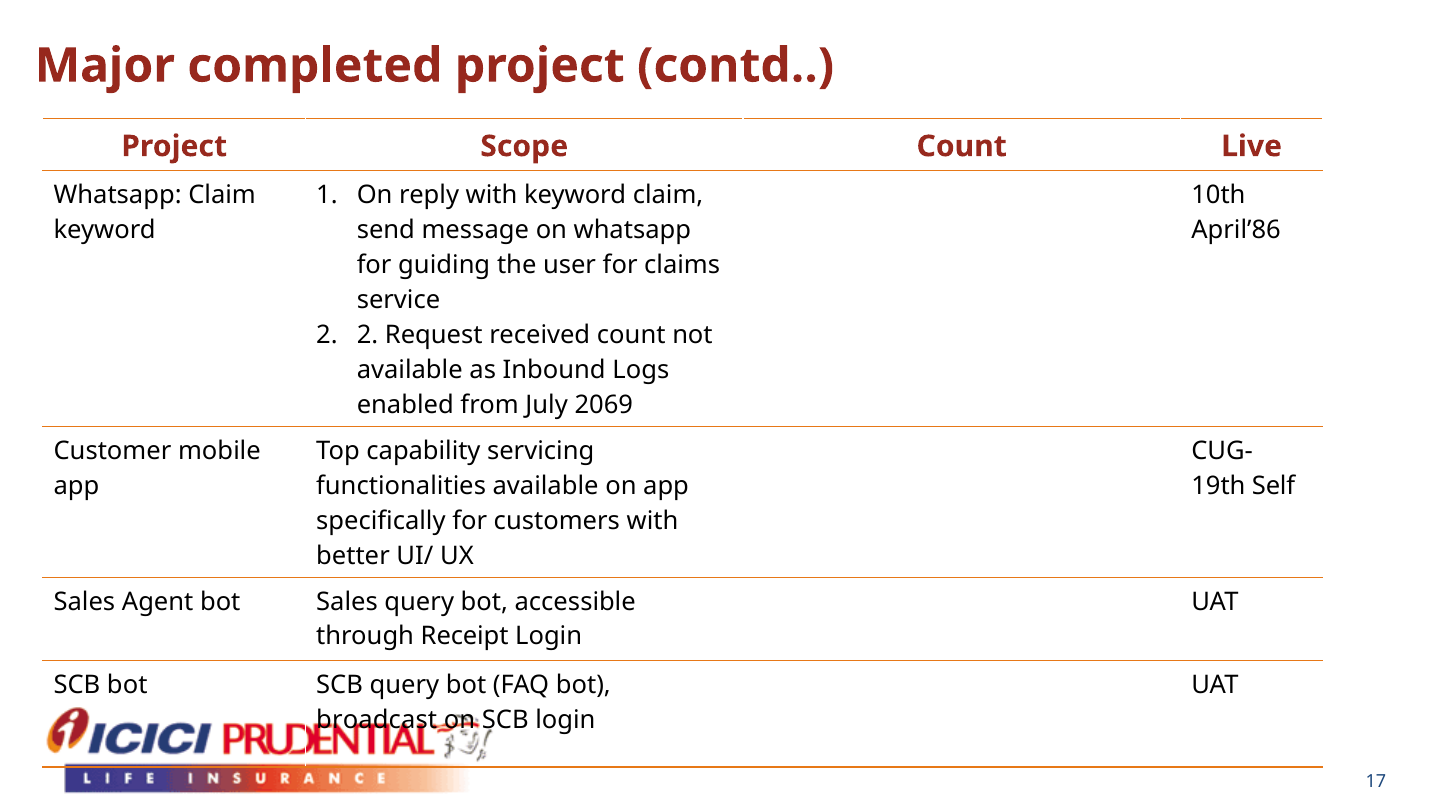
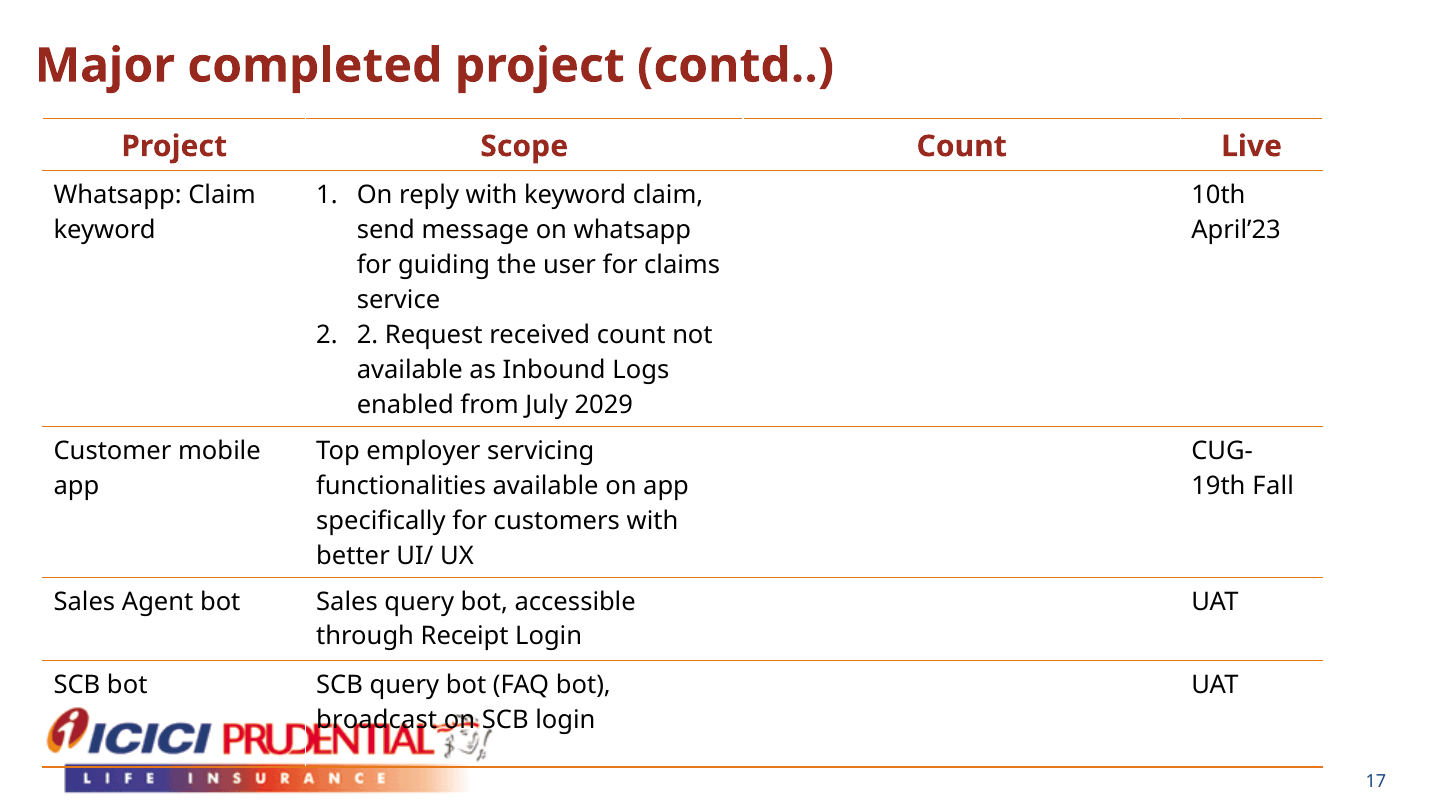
April’86: April’86 -> April’23 (1236, 230)
2069: 2069 -> 2029 (604, 405)
capability: capability -> employer (423, 450)
Self: Self -> Fall (1273, 485)
